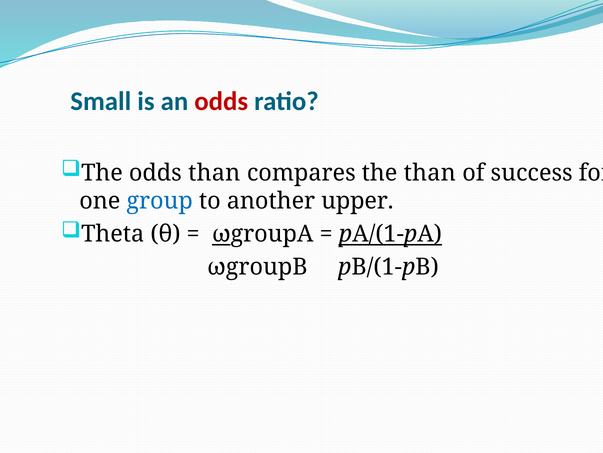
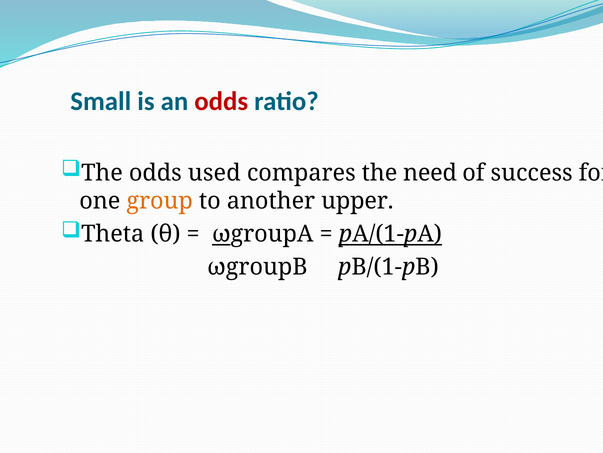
odds than: than -> used (214, 172)
the than: than -> need (430, 172)
group colour: blue -> orange (160, 201)
